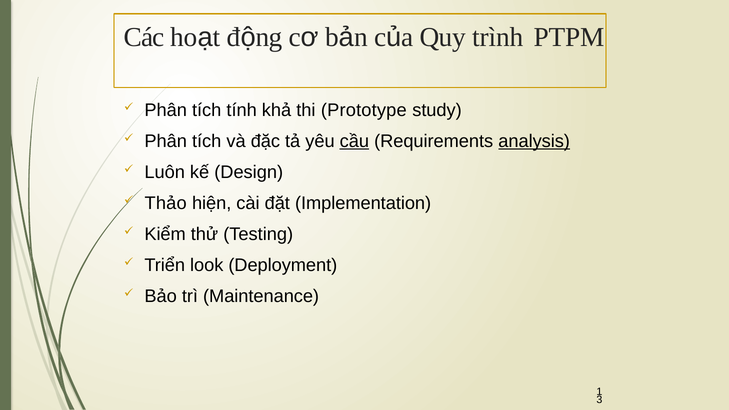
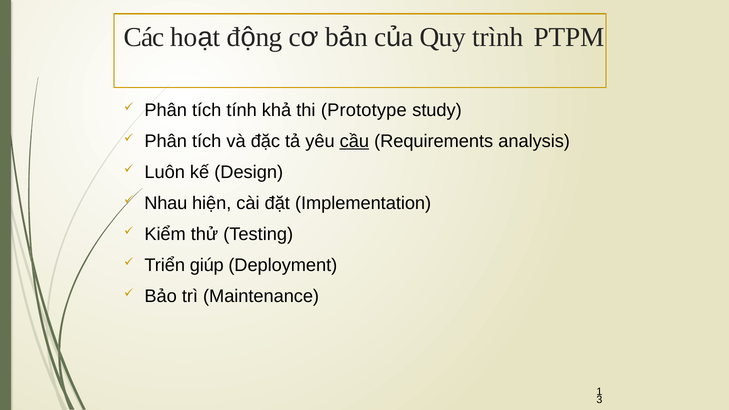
analysis underline: present -> none (534, 141)
Thảo: Thảo -> Nhau (166, 203)
look: look -> giúp (207, 265)
